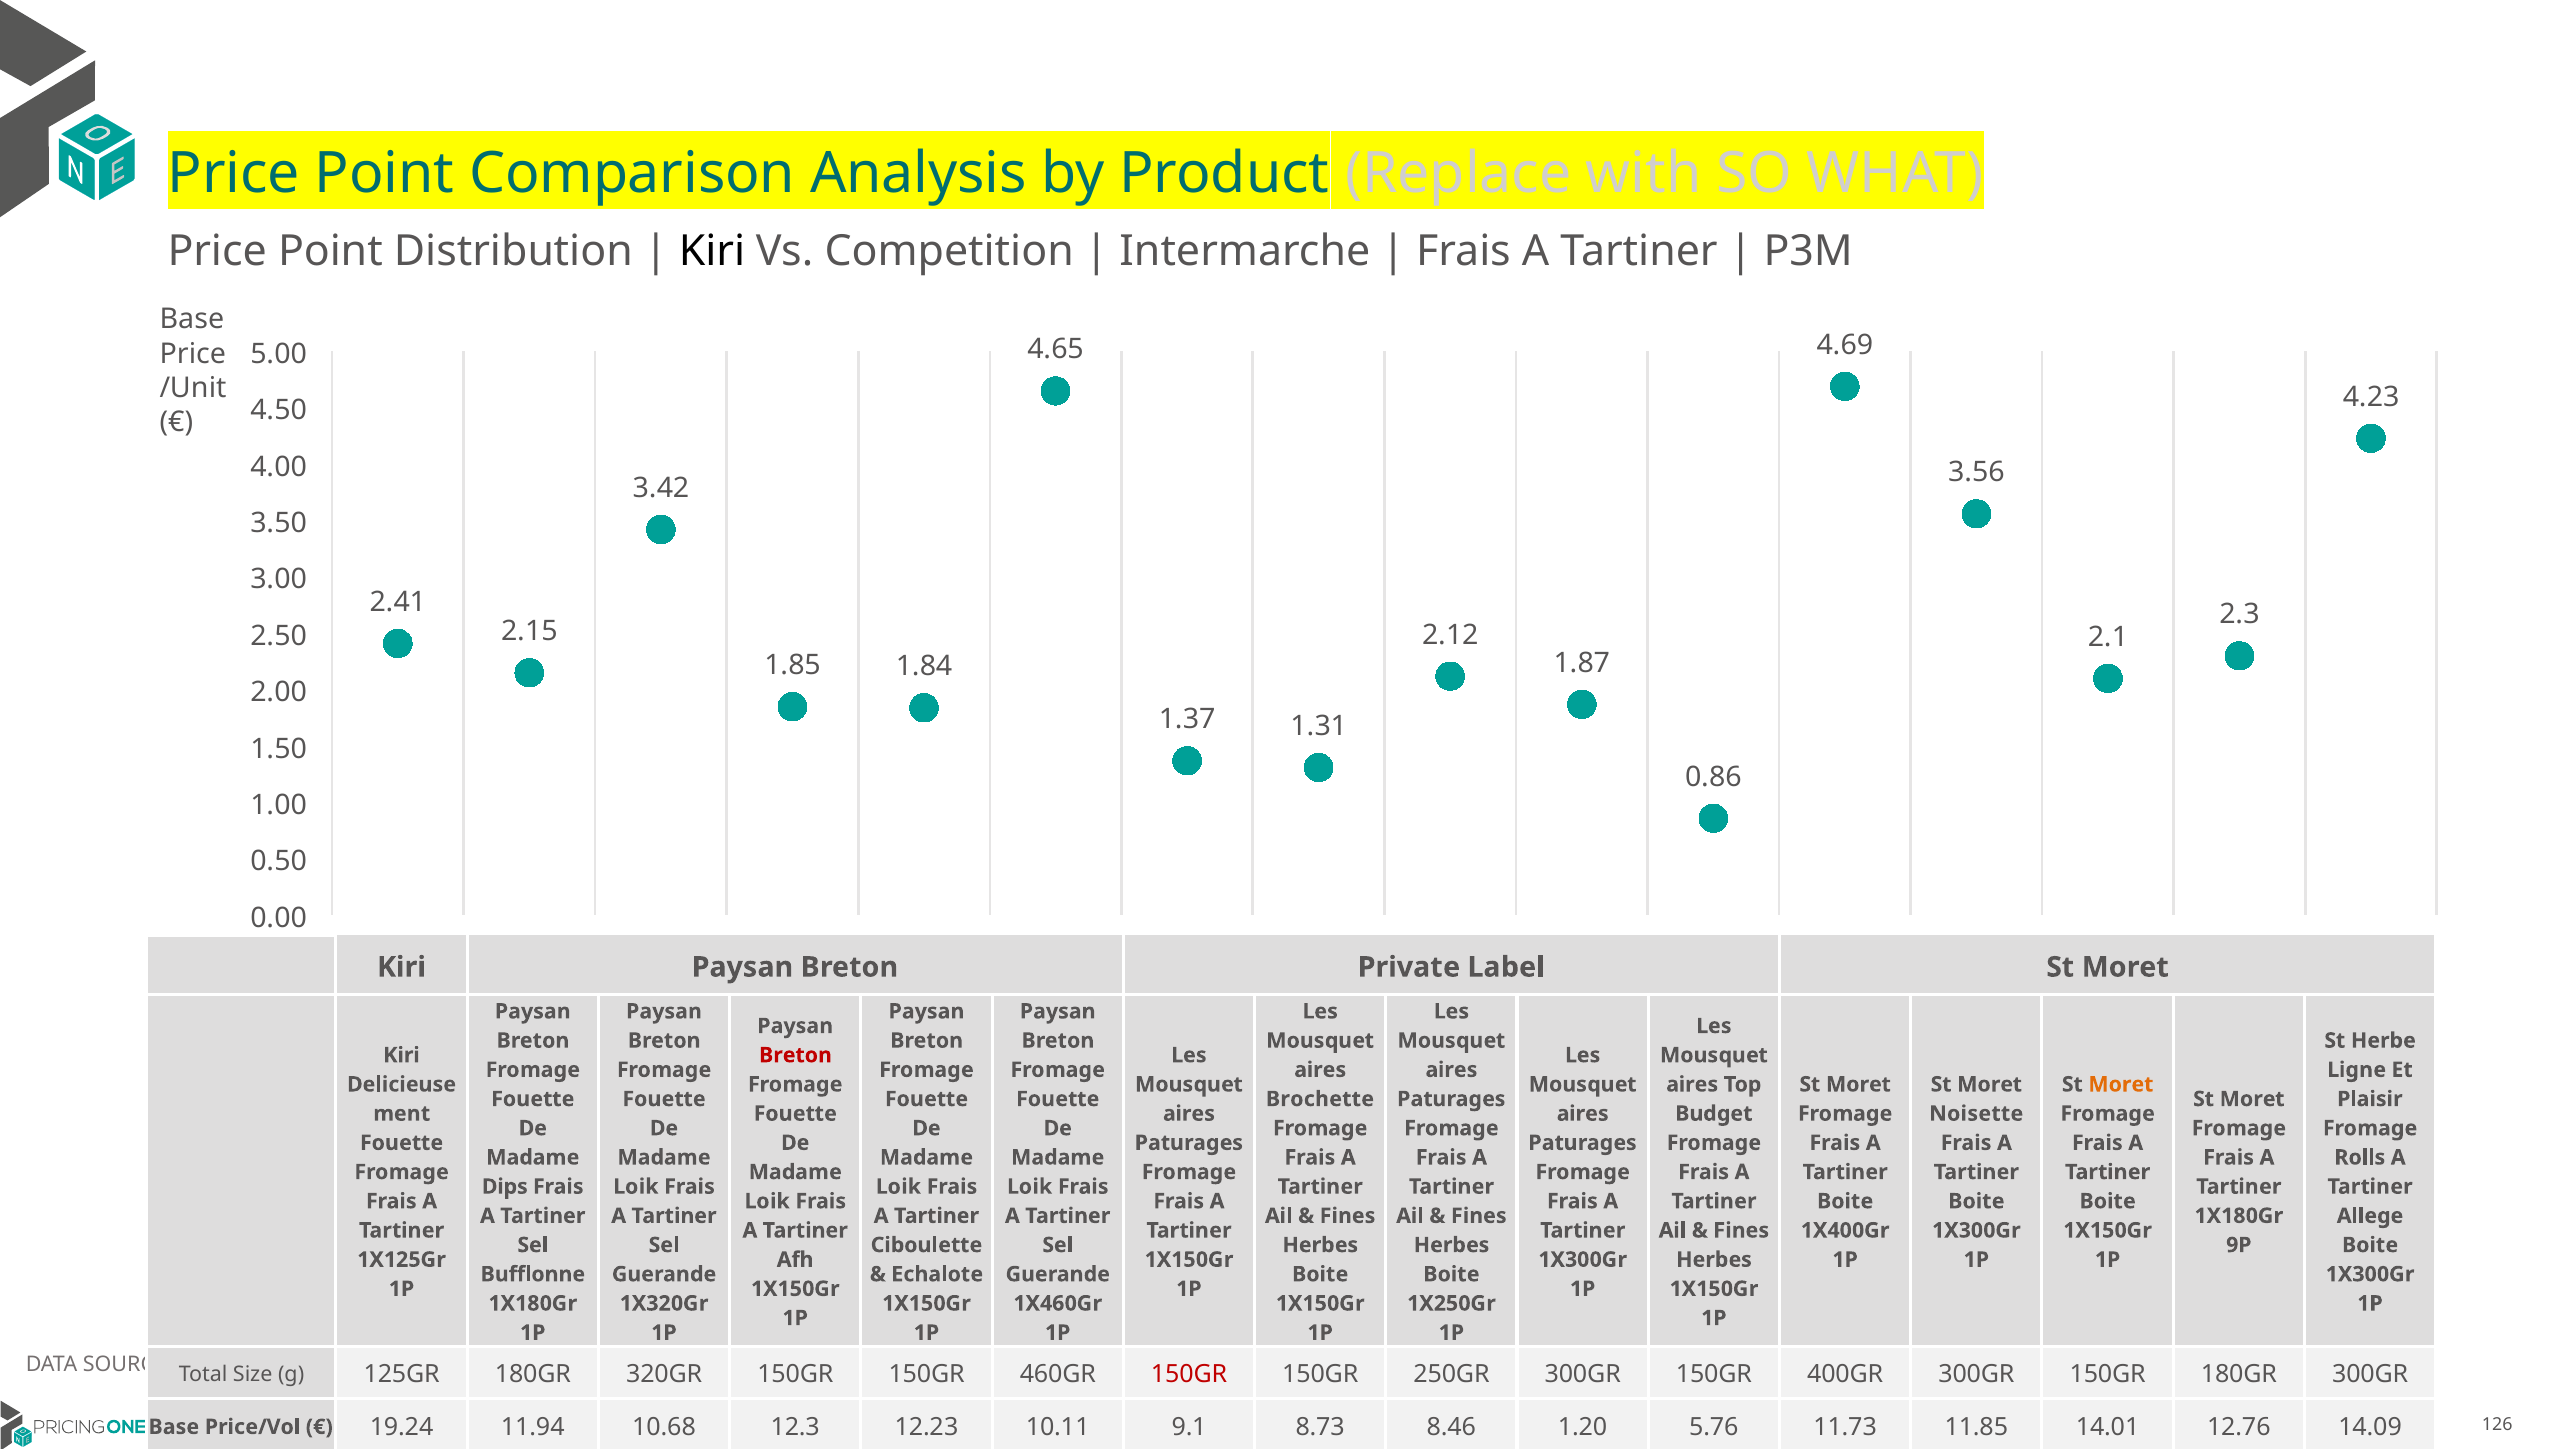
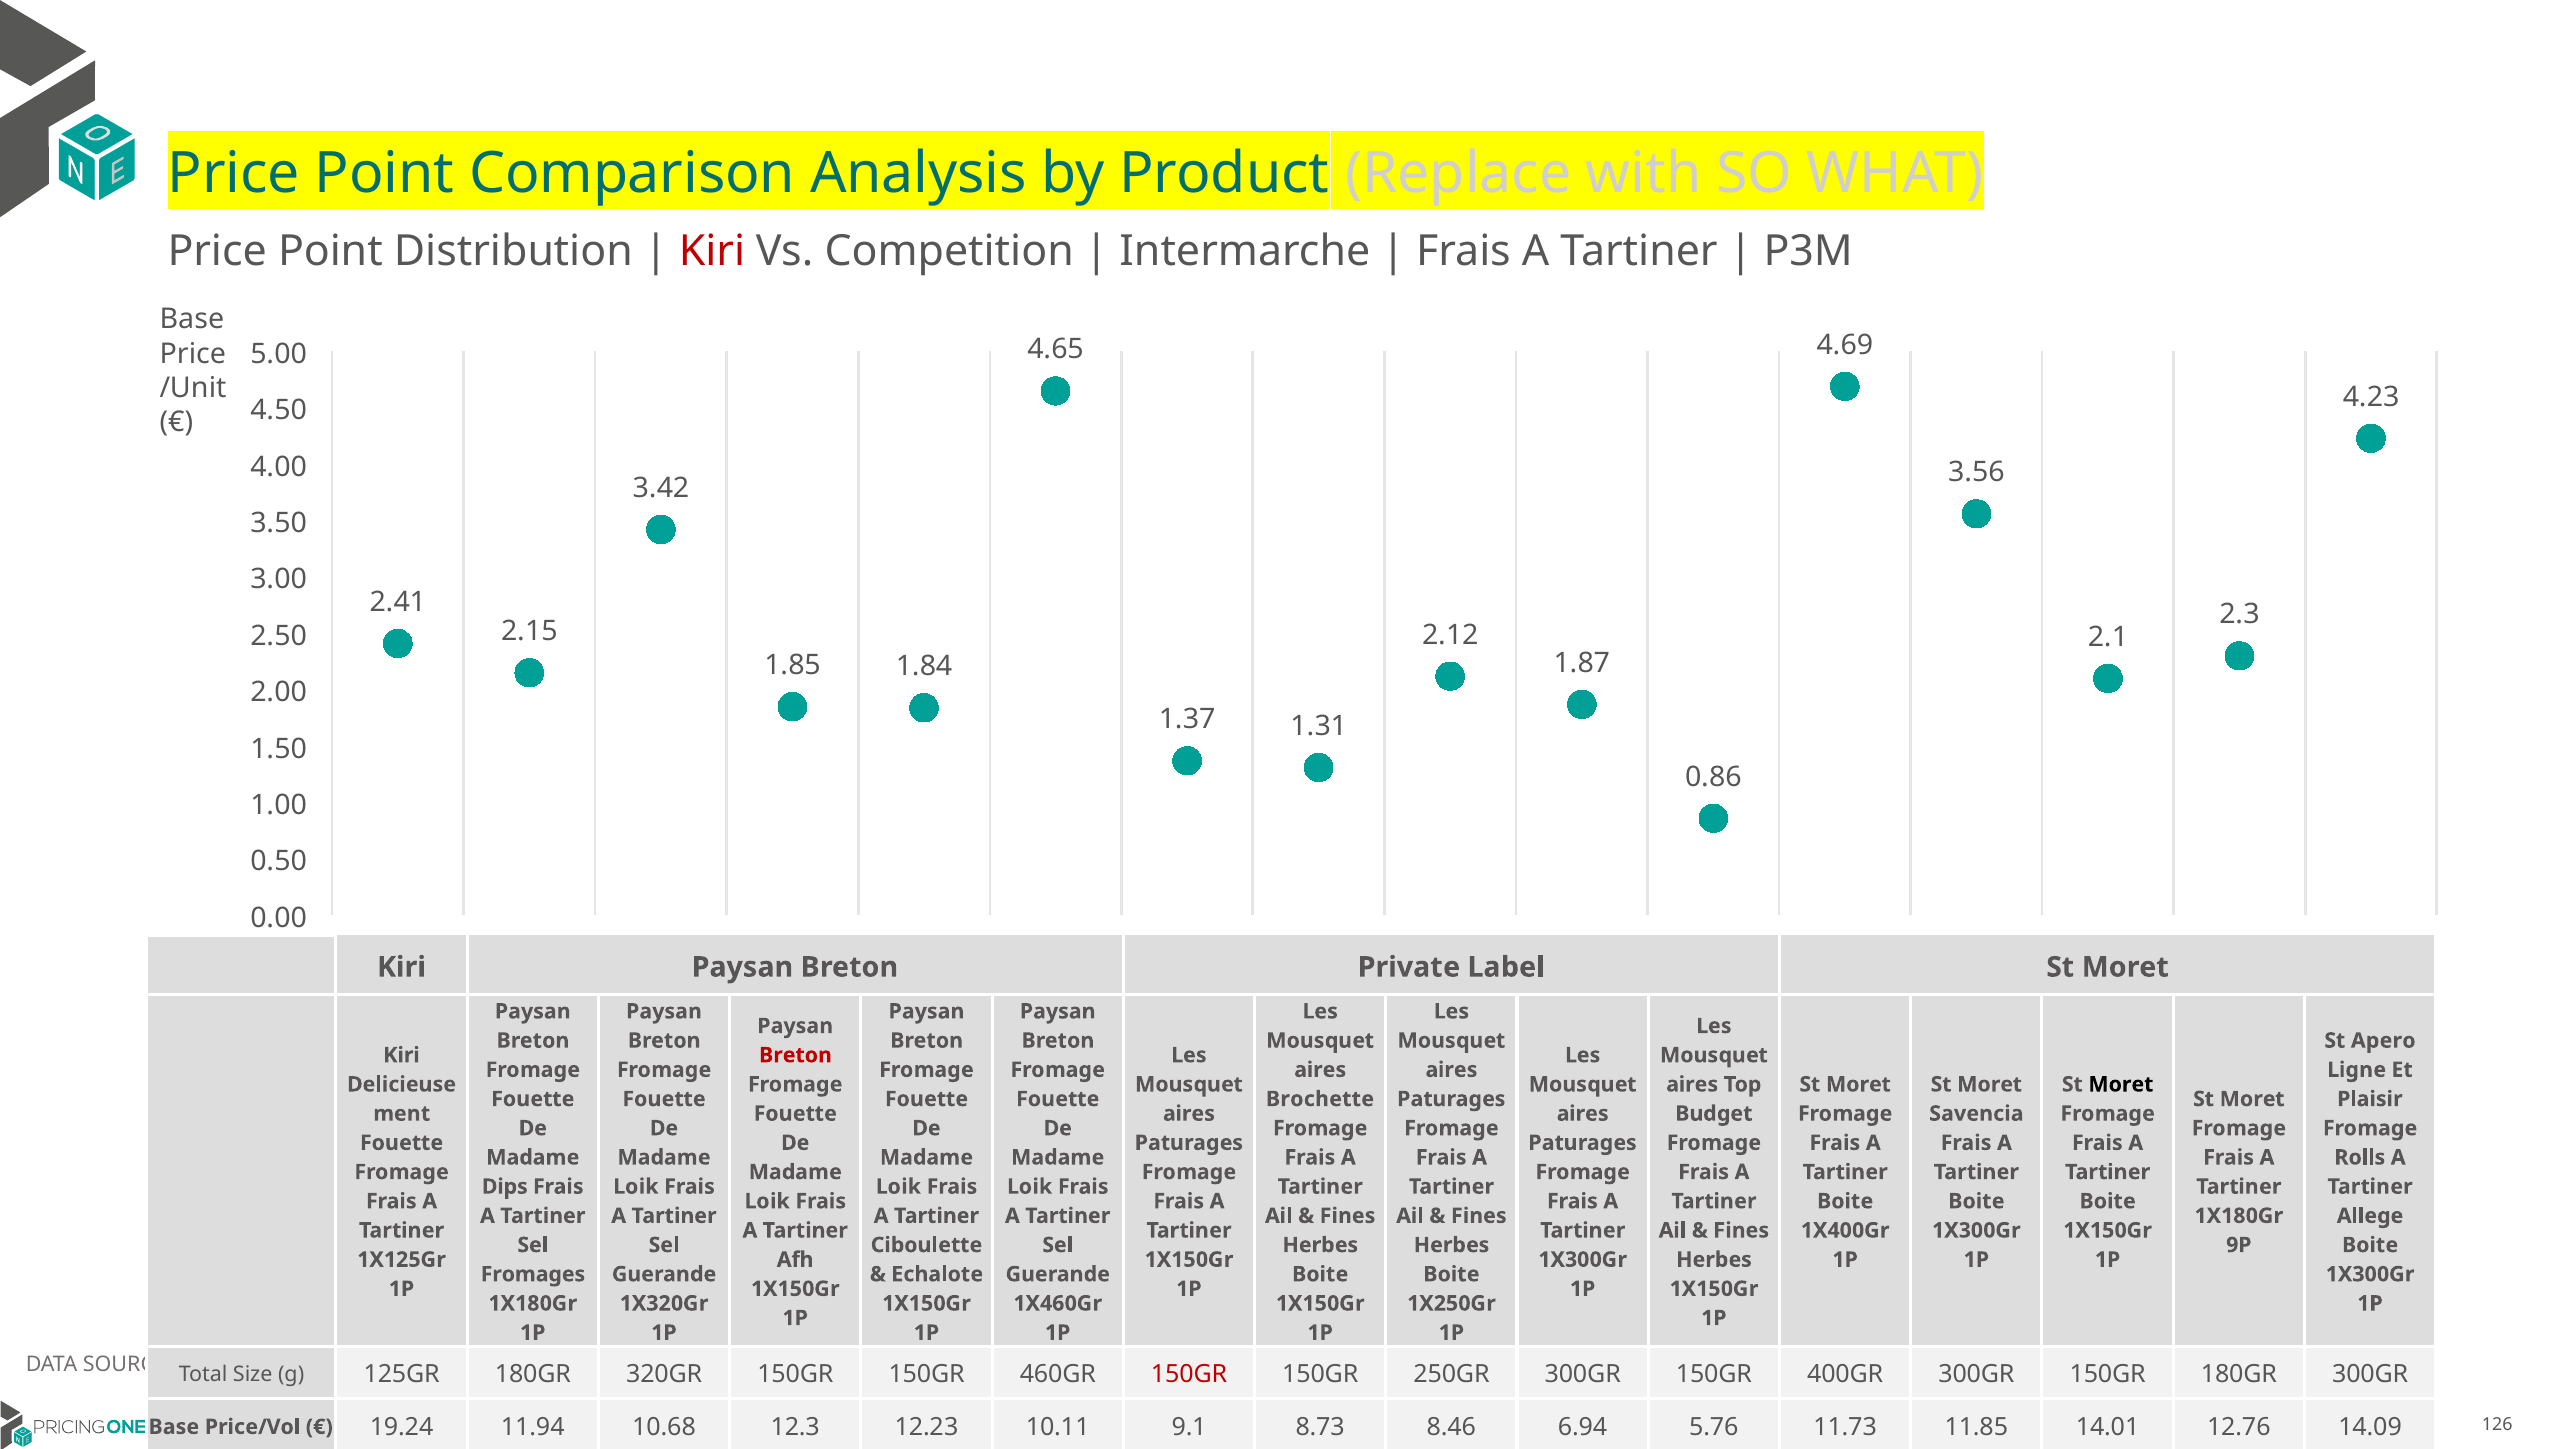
Kiri colour: black -> red (712, 251)
Herbe: Herbe -> Apero (2383, 1041)
Moret colour: orange -> black (2121, 1084)
Noisette: Noisette -> Savencia (1976, 1114)
Bufflonne: Bufflonne -> Fromages (533, 1274)
1.20: 1.20 -> 6.94 (1583, 1427)
